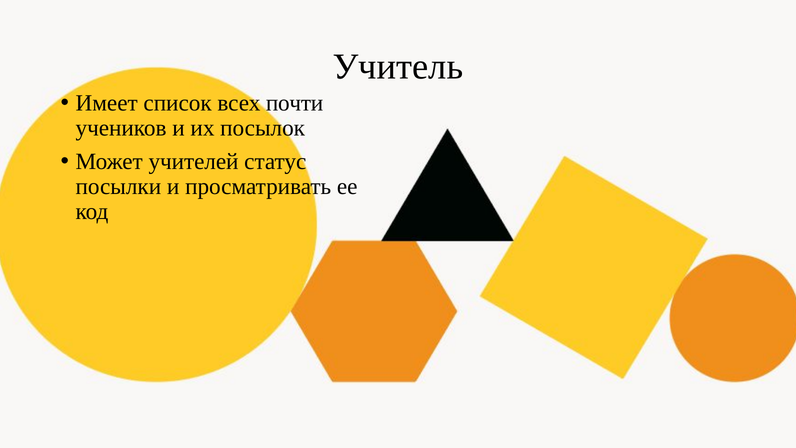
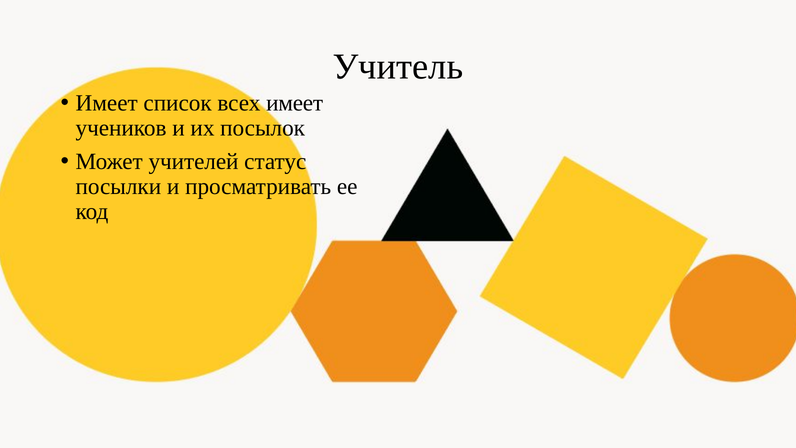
всех почти: почти -> имеет (295, 103)
